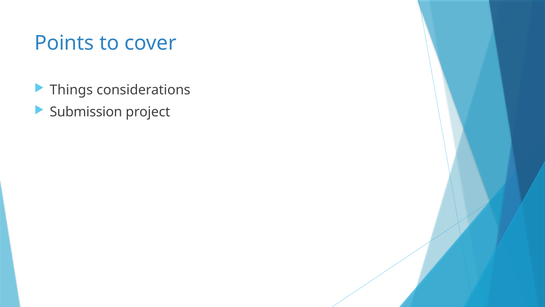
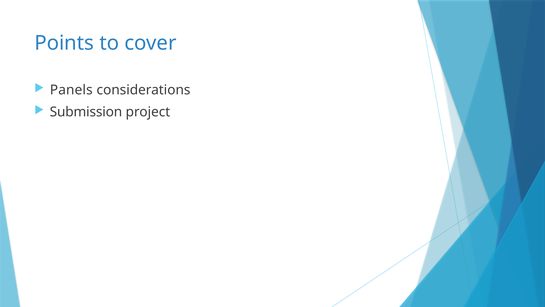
Things: Things -> Panels (71, 90)
